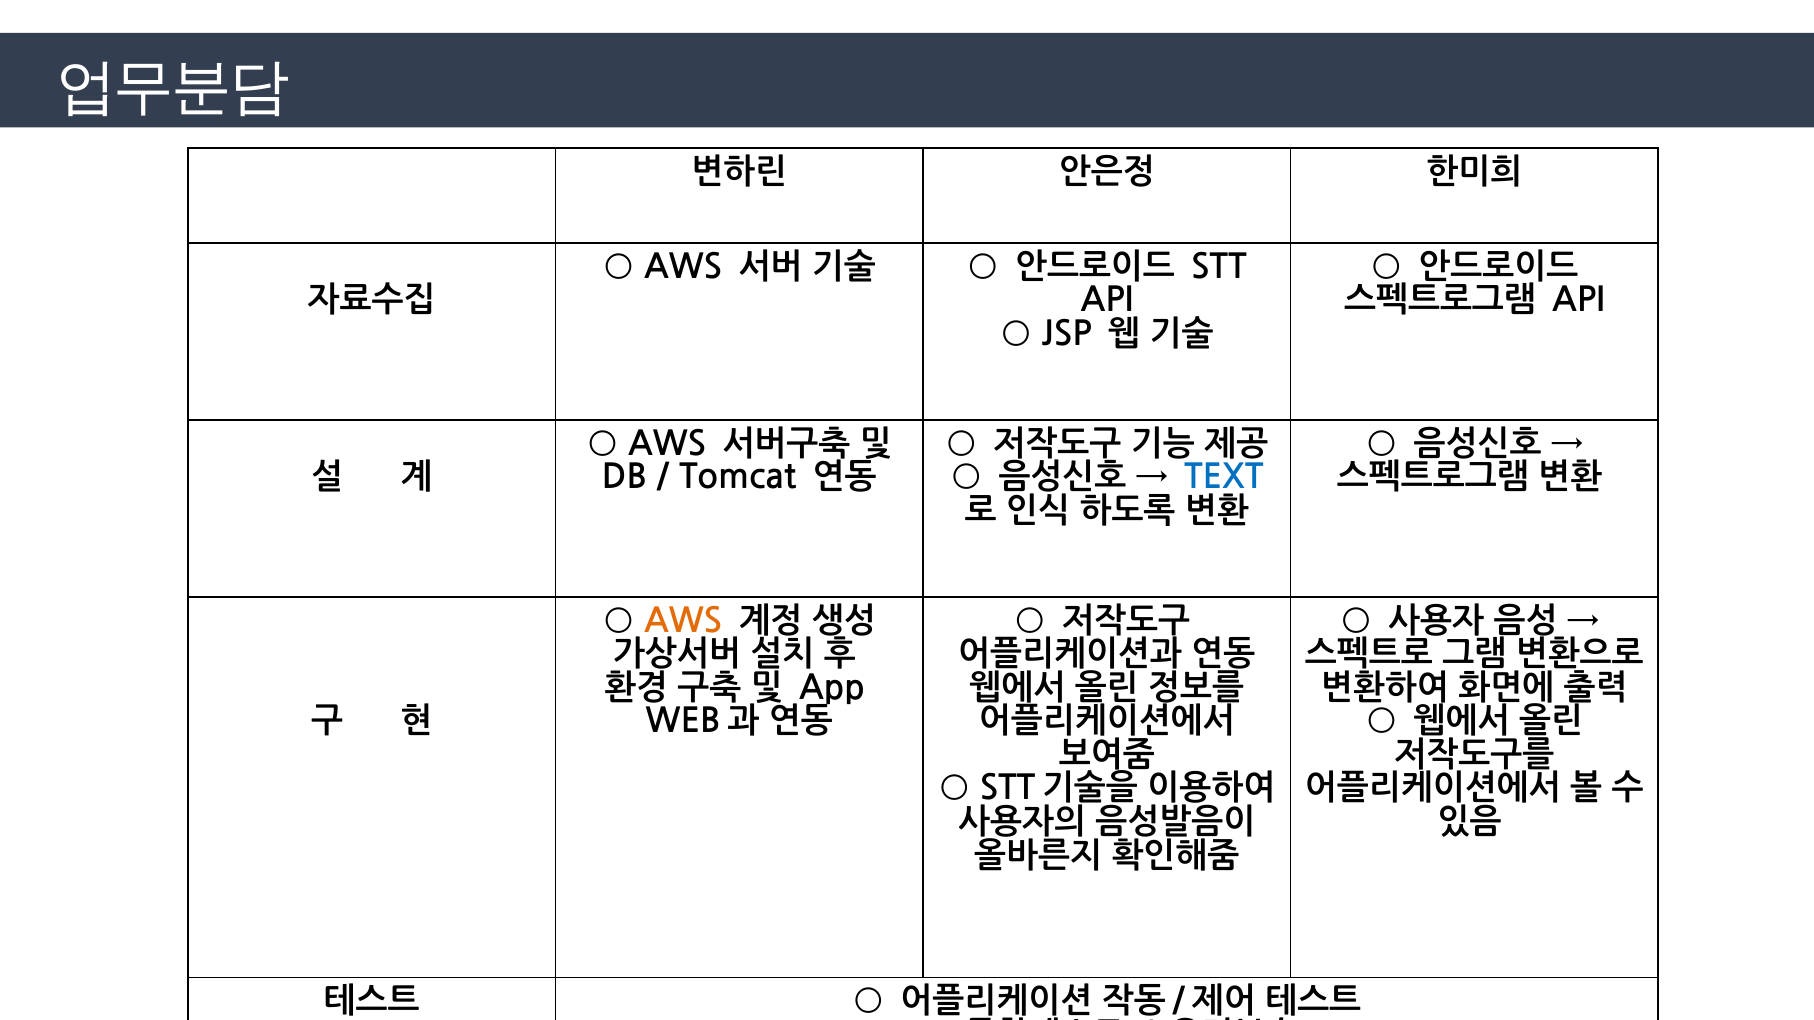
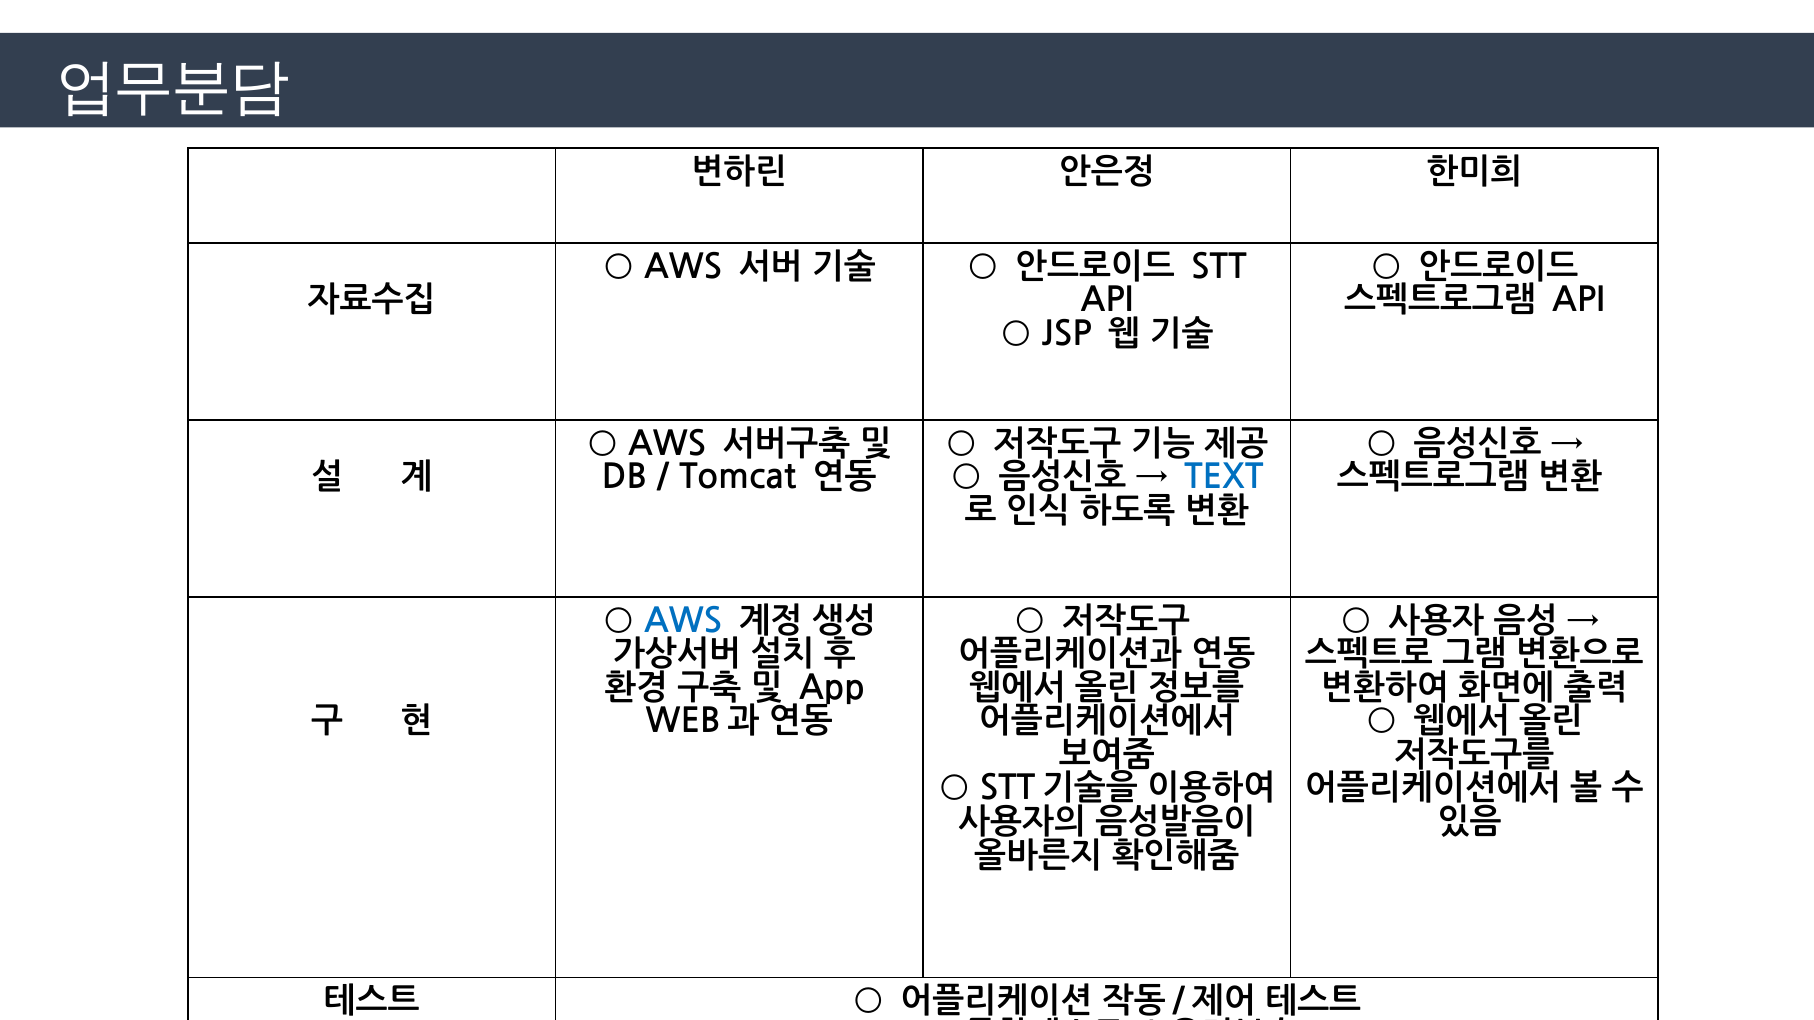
AWS colour: orange -> blue (683, 621)
